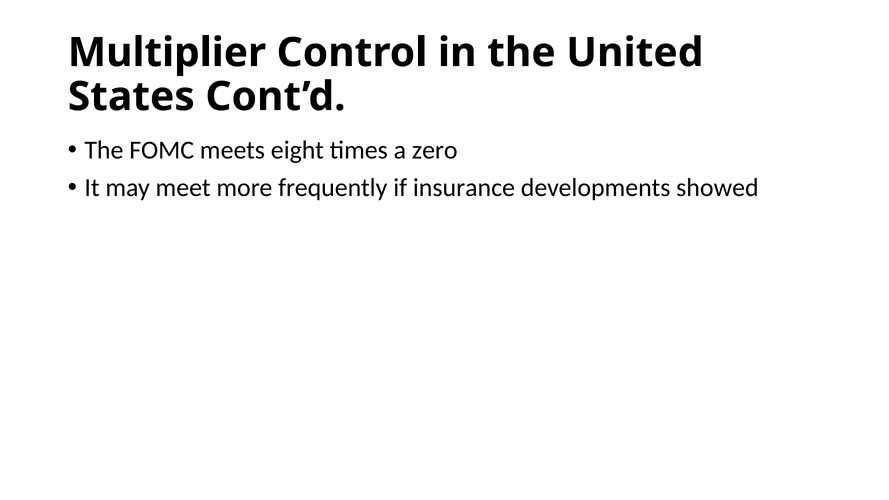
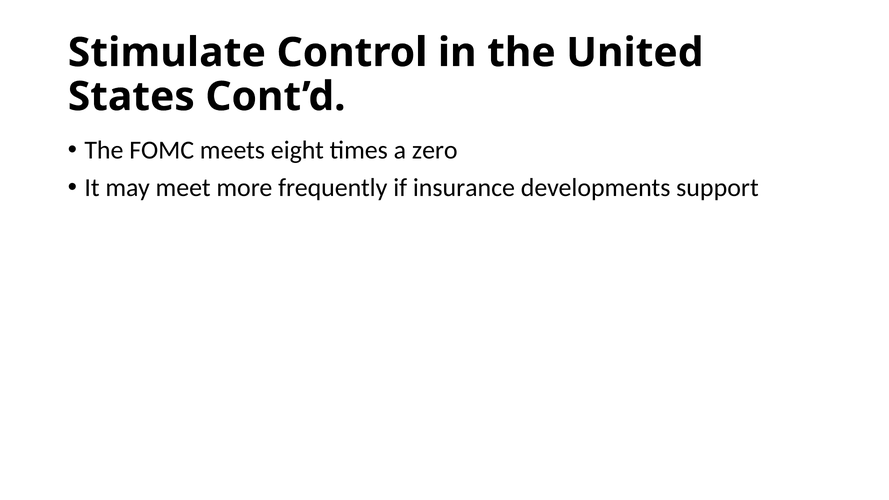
Multiplier: Multiplier -> Stimulate (167, 53)
showed: showed -> support (717, 188)
